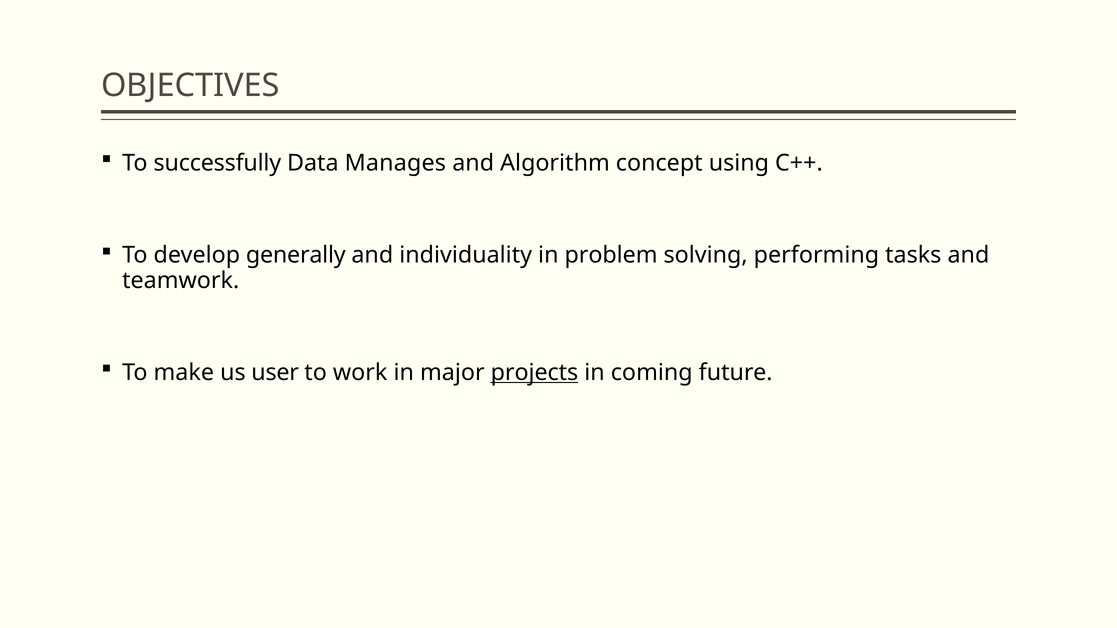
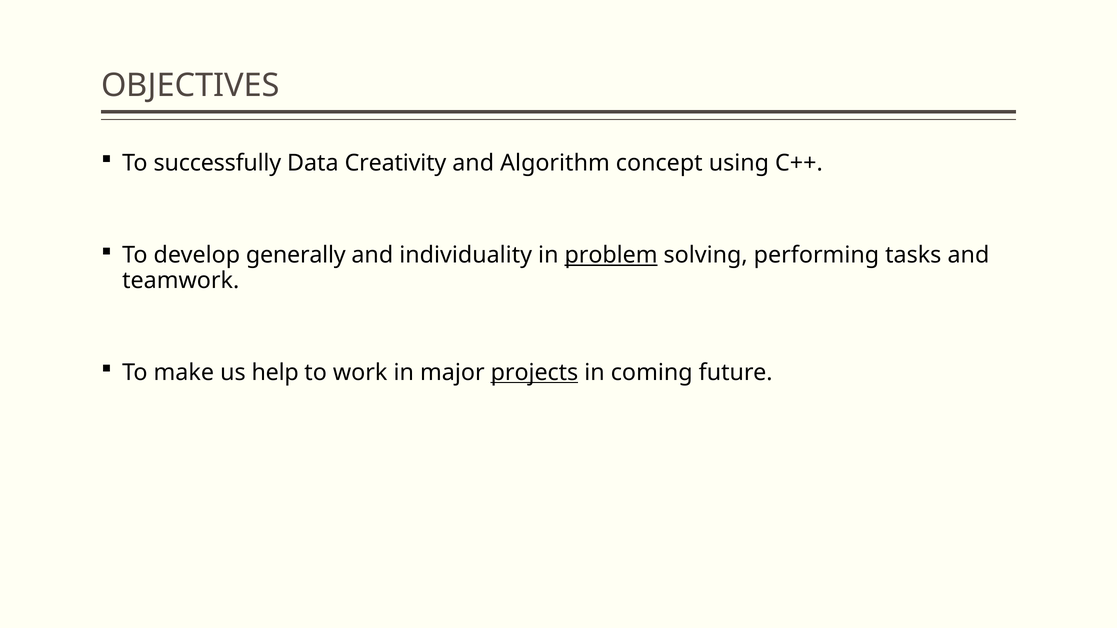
Manages: Manages -> Creativity (396, 163)
problem underline: none -> present (611, 255)
user: user -> help (275, 373)
